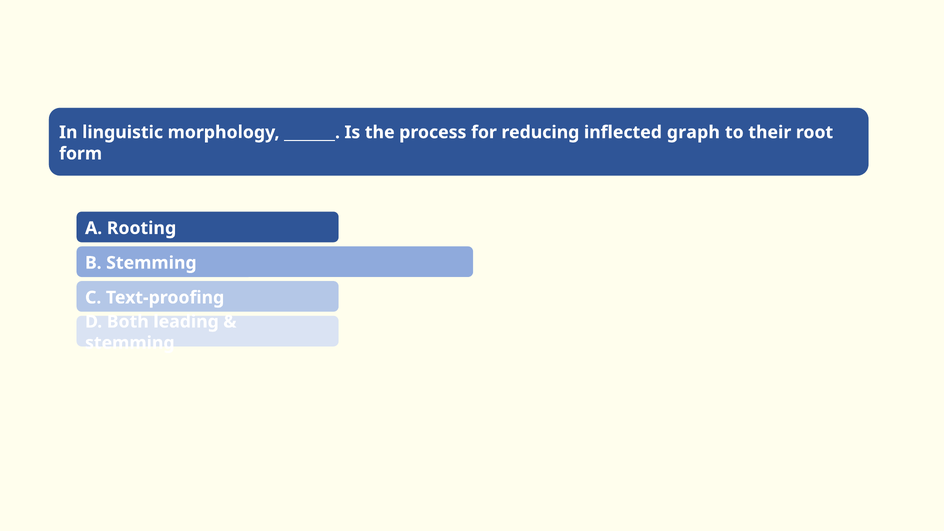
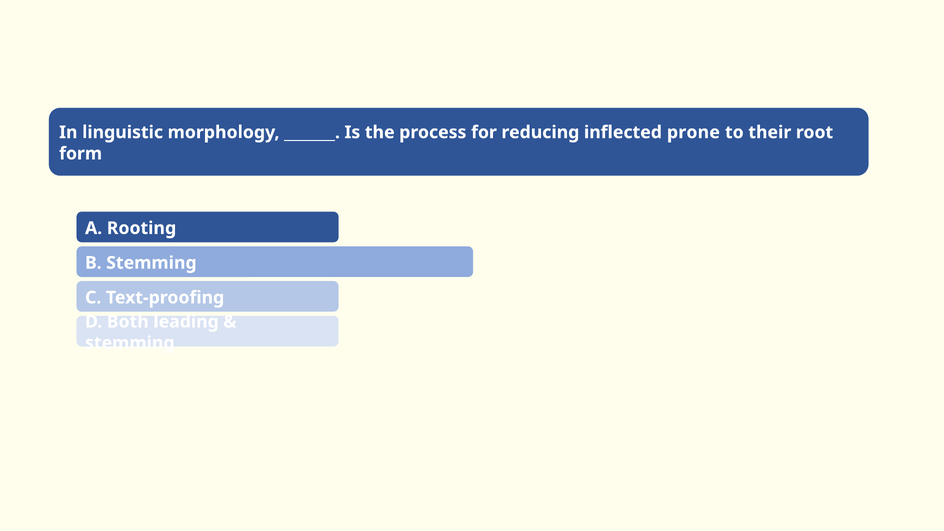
graph: graph -> prone (693, 132)
